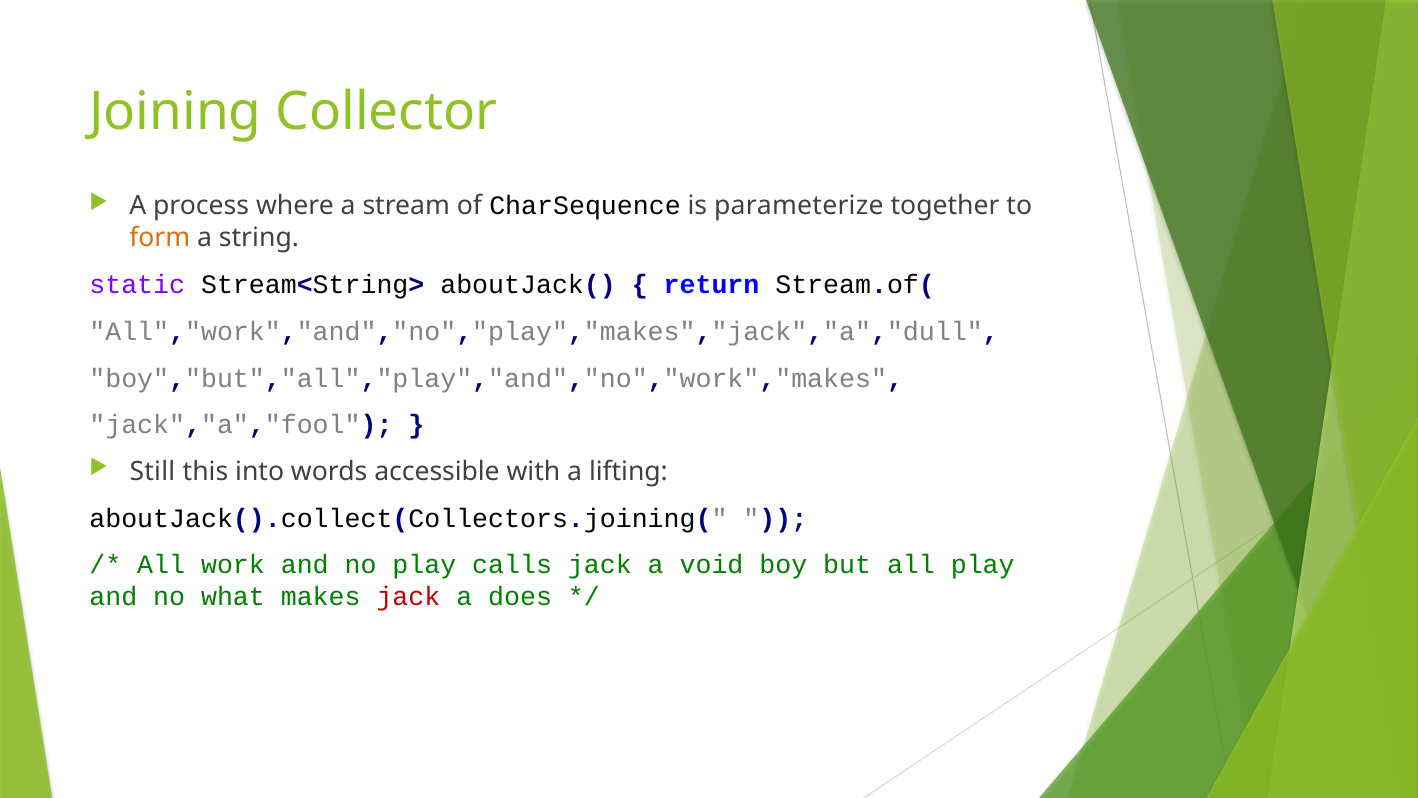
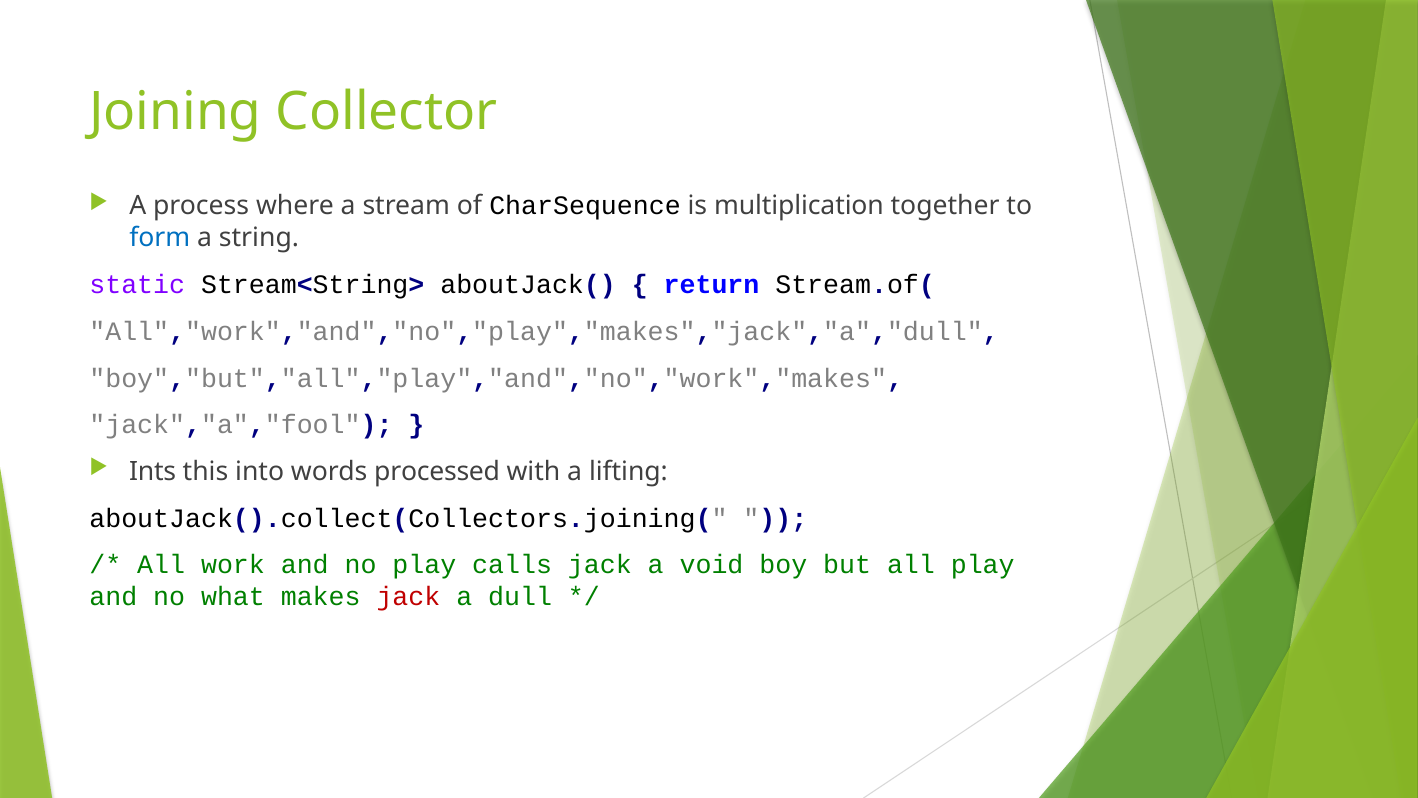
parameterize: parameterize -> multiplication (799, 206)
form colour: orange -> blue (160, 238)
Still: Still -> Ints (153, 471)
accessible: accessible -> processed (437, 471)
does: does -> dull (520, 597)
